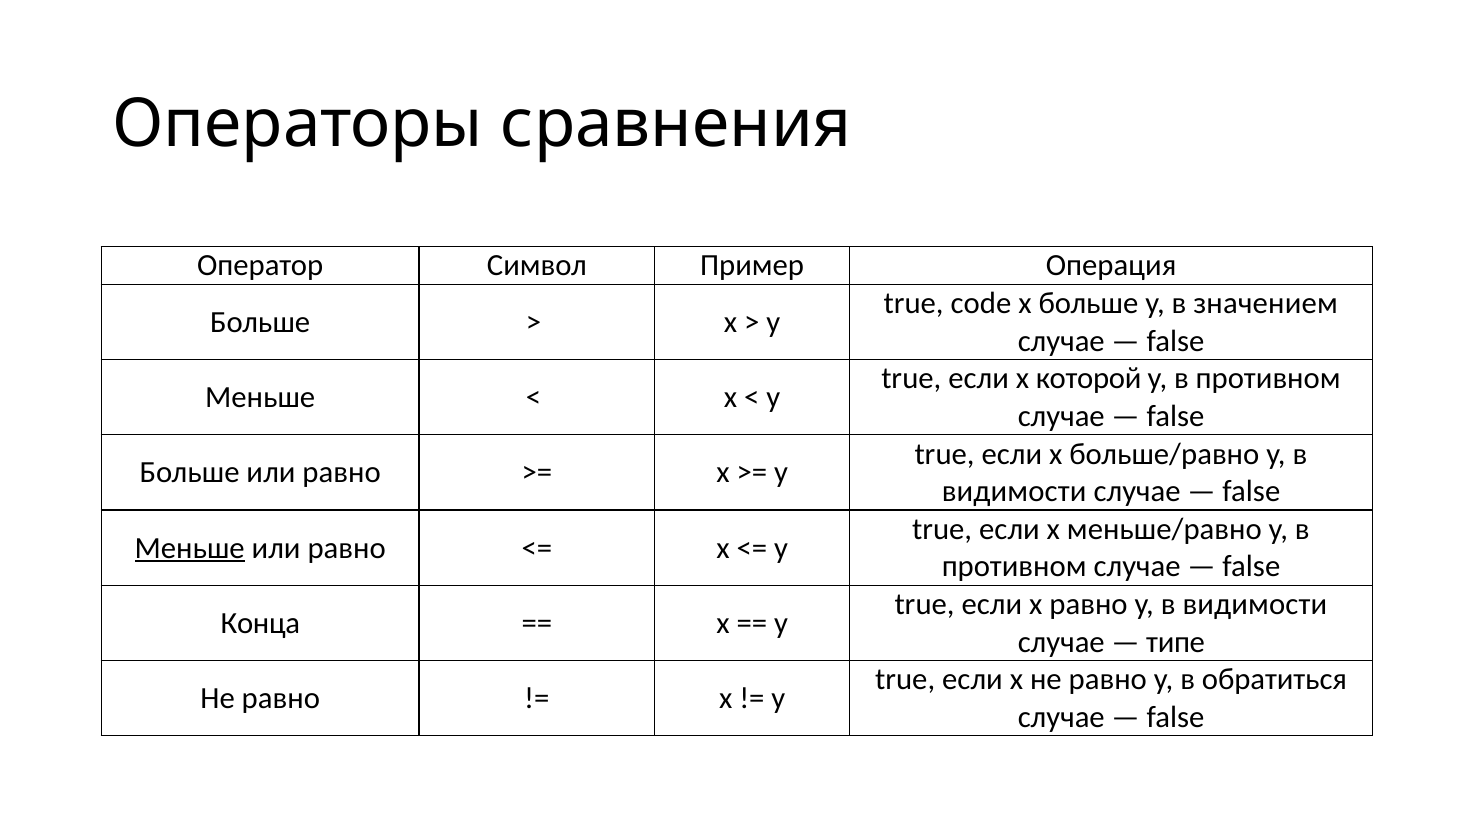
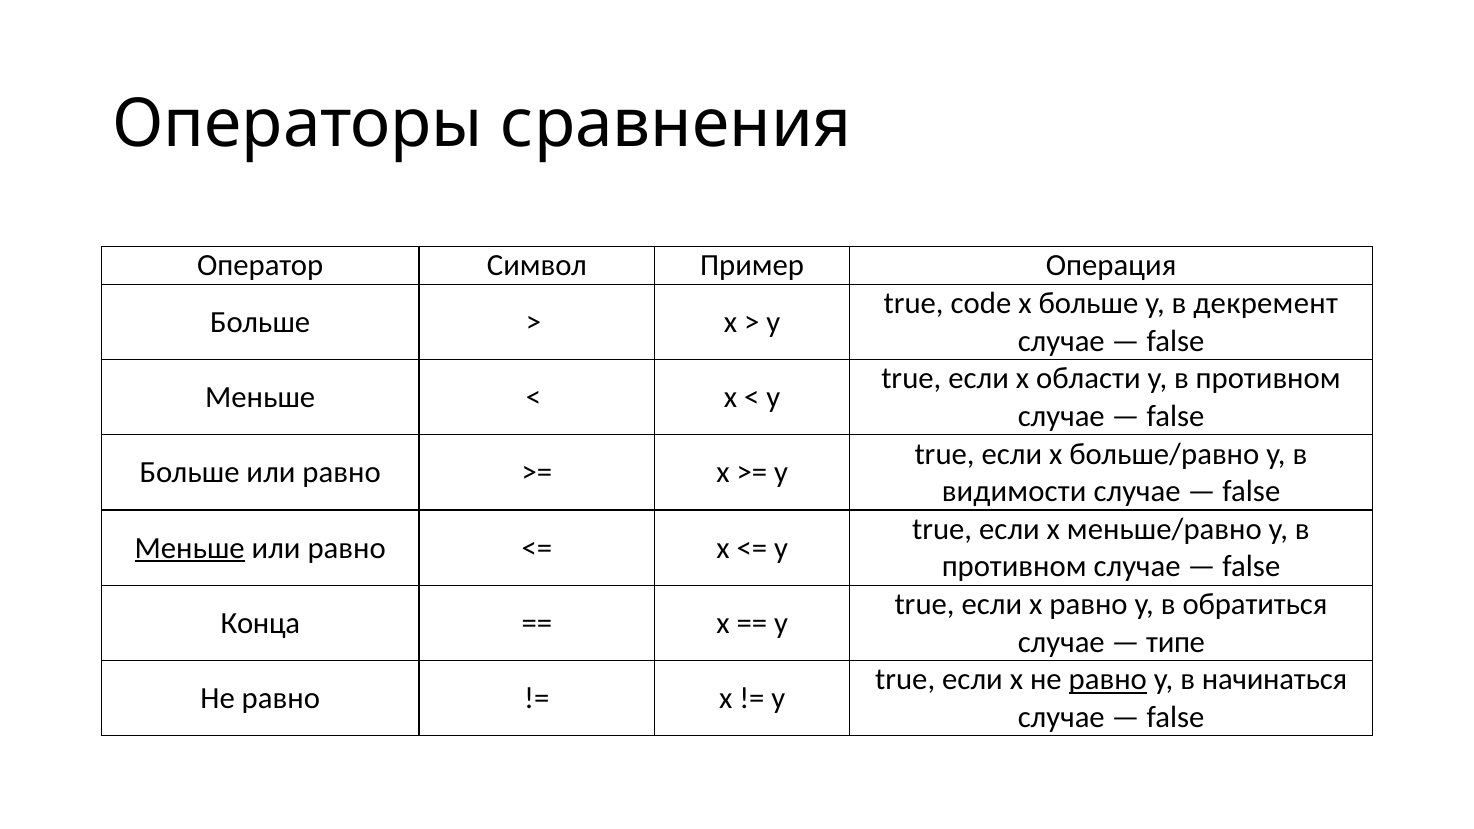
значением: значением -> декремент (1266, 304)
которой: которой -> области (1088, 379)
равно y в видимости: видимости -> обратиться (1255, 605)
равно underline: none -> present (1108, 680)
обратиться: обратиться -> начинаться (1275, 680)
